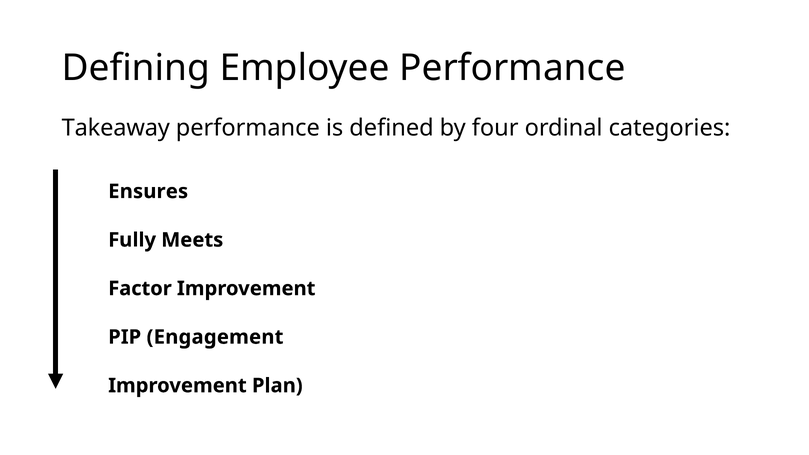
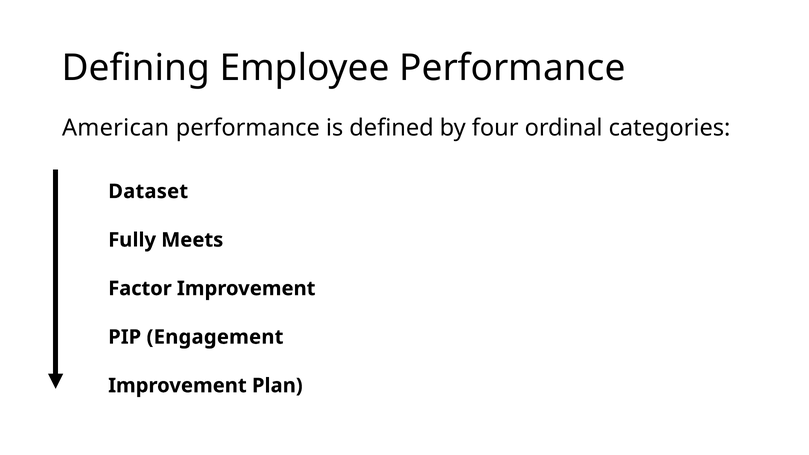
Takeaway: Takeaway -> American (116, 128)
Ensures: Ensures -> Dataset (148, 191)
